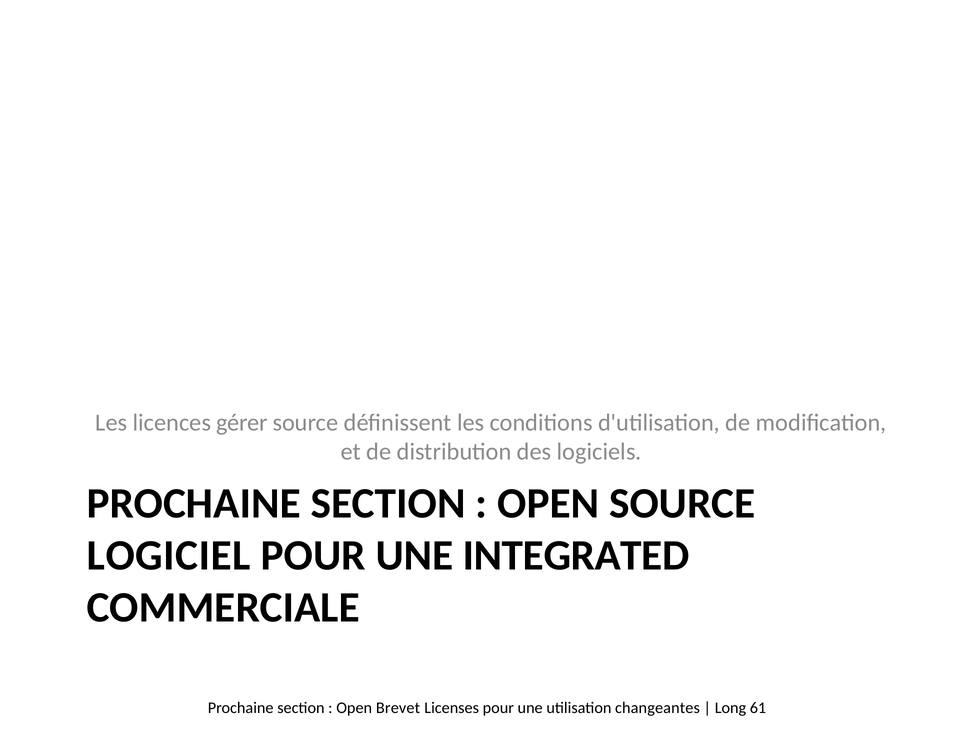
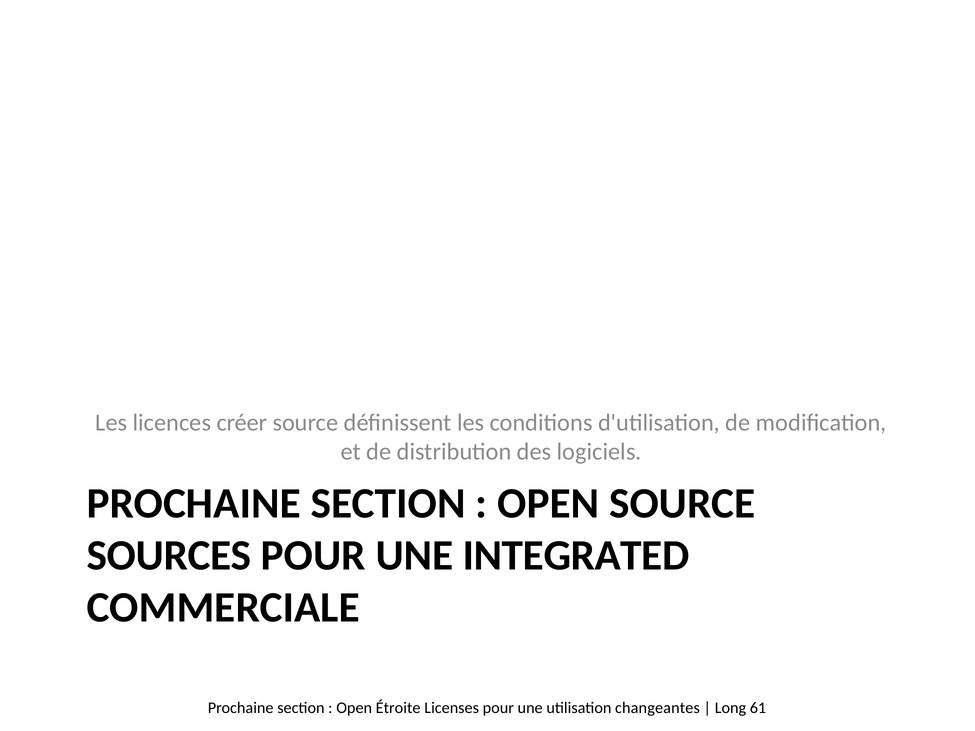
gérer: gérer -> créer (242, 423)
LOGICIEL: LOGICIEL -> SOURCES (169, 556)
Brevet: Brevet -> Étroite (398, 708)
